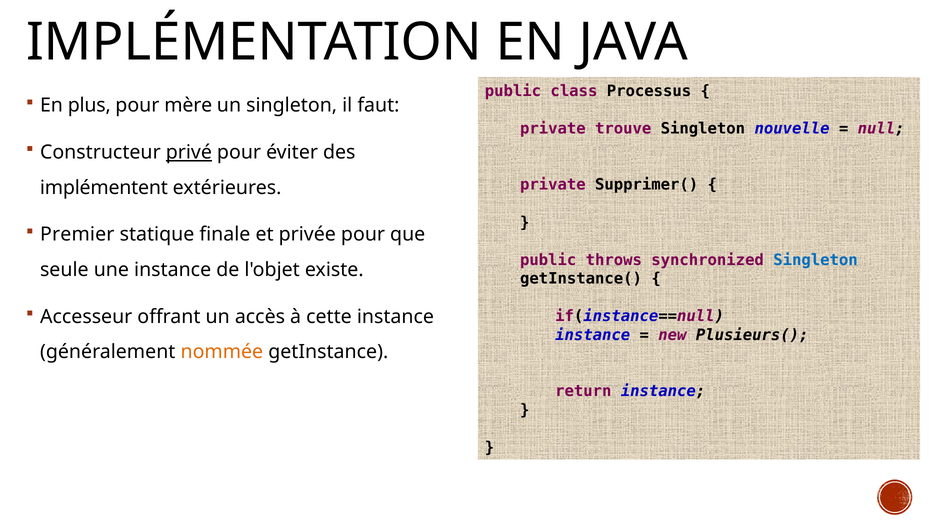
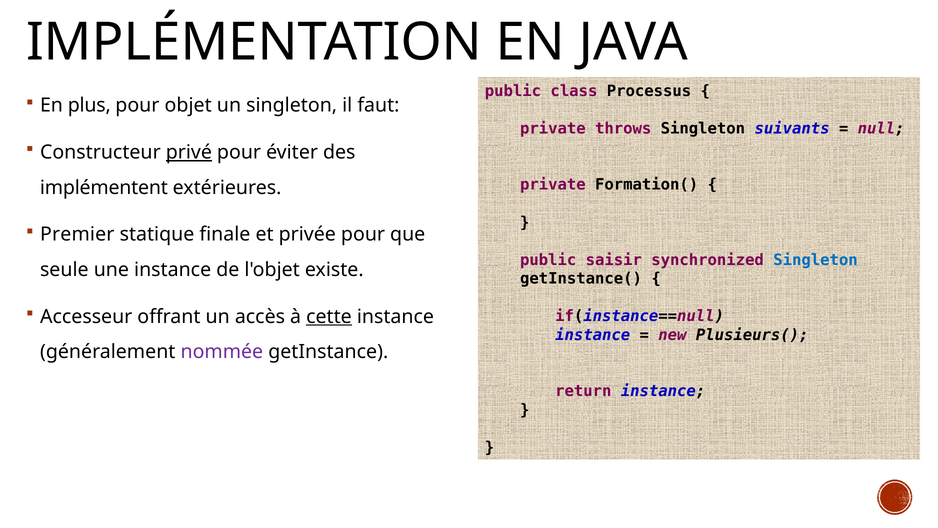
mère: mère -> objet (188, 105)
trouve: trouve -> throws (623, 128)
nouvelle: nouvelle -> suivants (792, 128)
Supprimer(: Supprimer( -> Formation( (647, 185)
throws: throws -> saisir (614, 260)
cette underline: none -> present (329, 316)
nommée colour: orange -> purple (222, 352)
